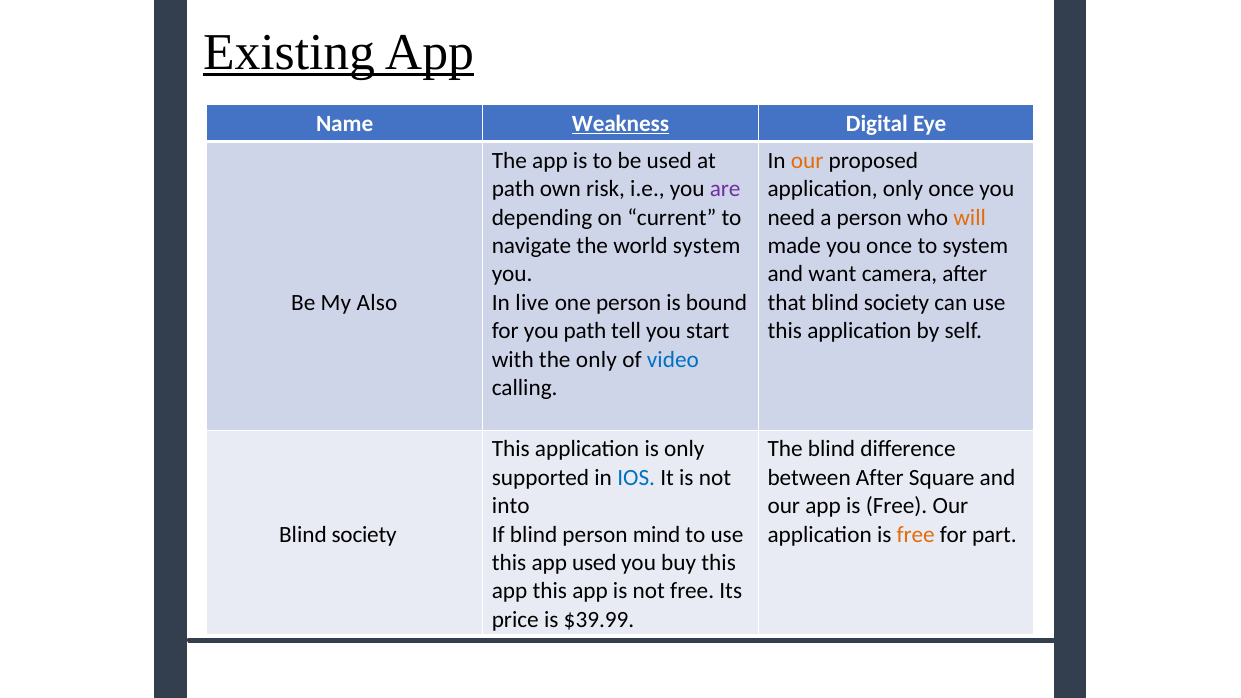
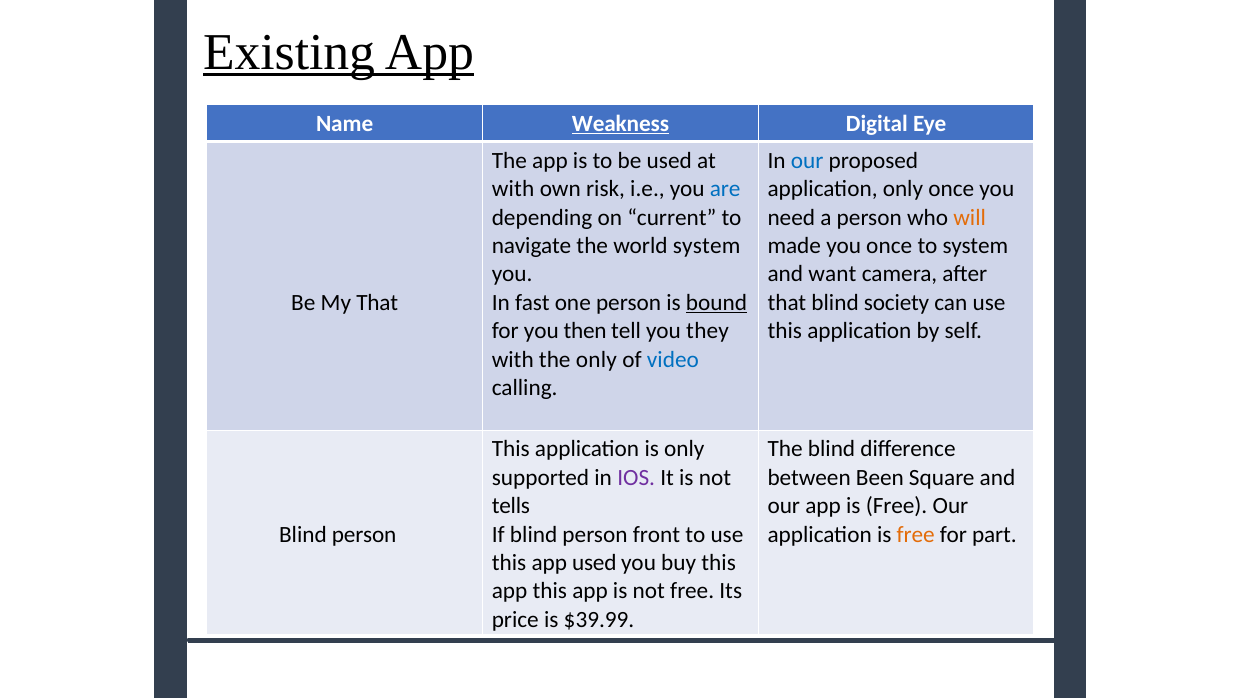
our colour: orange -> blue (807, 161)
path: path -> with (513, 189)
are colour: purple -> blue (725, 189)
My Also: Also -> That (377, 303)
live: live -> fast (532, 303)
bound underline: none -> present (717, 303)
you path: path -> then (585, 331)
start: start -> they (708, 331)
IOS colour: blue -> purple (636, 478)
between After: After -> Been (880, 478)
into: into -> tells (511, 506)
society: society -> person (364, 534)
mind: mind -> front (656, 534)
